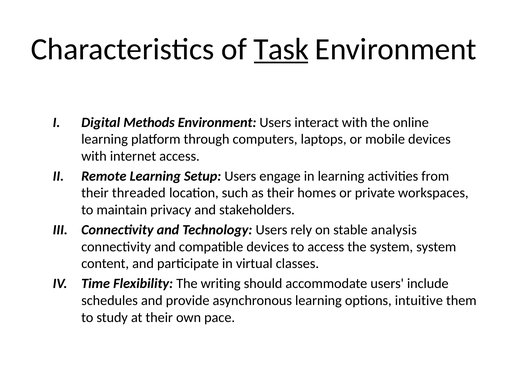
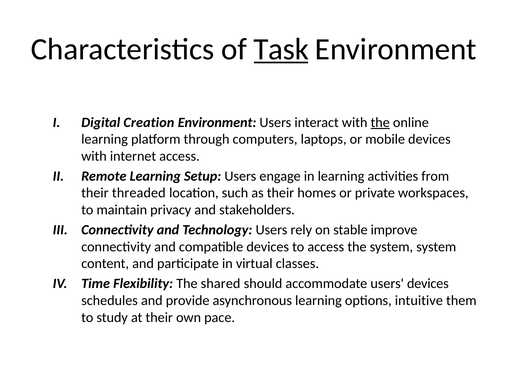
Methods: Methods -> Creation (149, 122)
the underline: none -> present (380, 122)
analysis: analysis -> improve (394, 230)
writing: writing -> shared (221, 283)
users include: include -> devices (428, 283)
